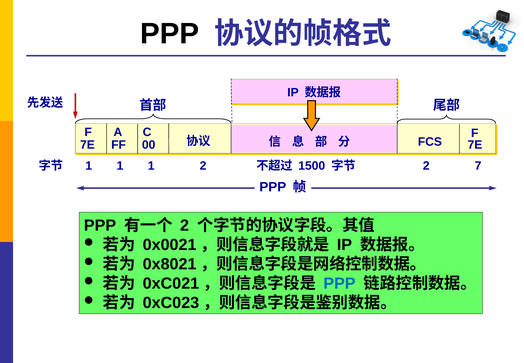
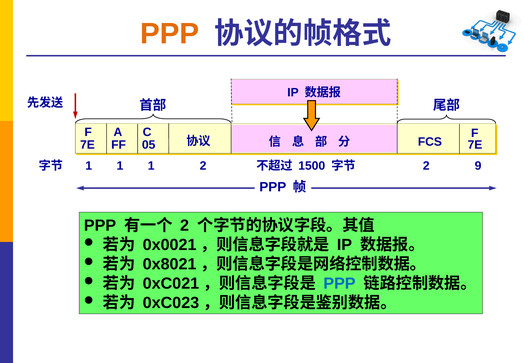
PPP colour: black -> orange (170, 34)
00: 00 -> 05 (149, 145)
7: 7 -> 9 (478, 166)
